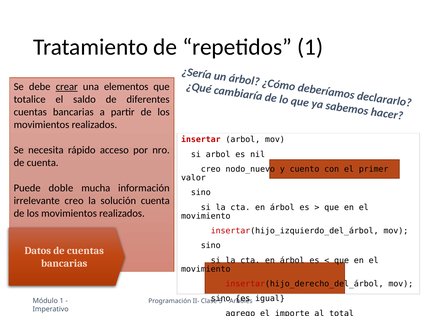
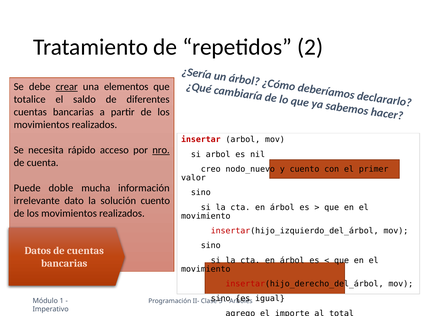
repetidos 1: 1 -> 2 (310, 47)
nro underline: none -> present (161, 150)
irrelevante creo: creo -> dato (74, 200)
solución cuenta: cuenta -> cuento (155, 200)
